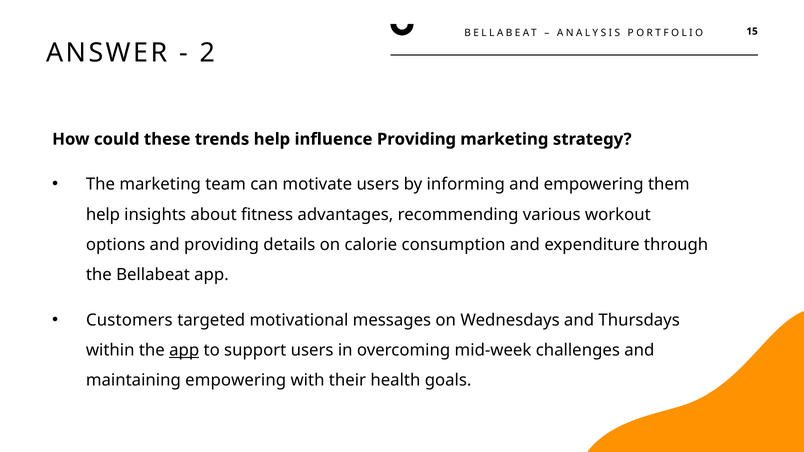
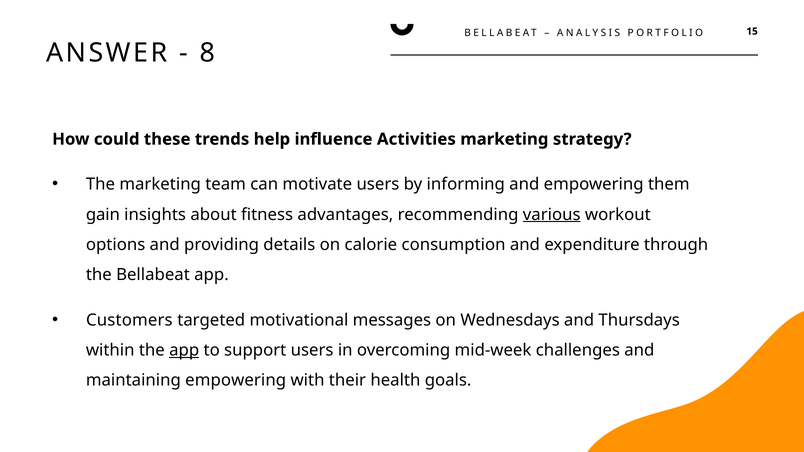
2: 2 -> 8 (208, 53)
influence Providing: Providing -> Activities (416, 139)
help: help -> gain (103, 215)
various underline: none -> present (552, 215)
